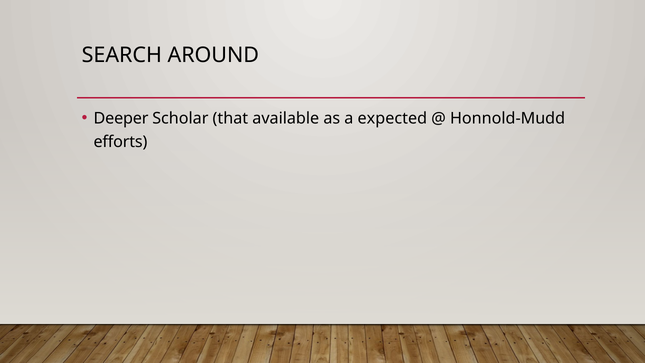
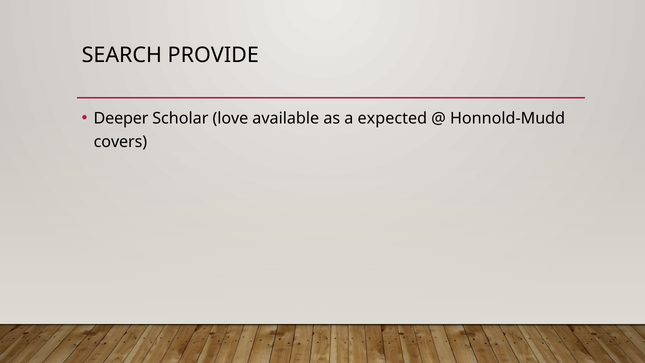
AROUND: AROUND -> PROVIDE (213, 55)
that: that -> love (230, 118)
efforts: efforts -> covers (120, 142)
